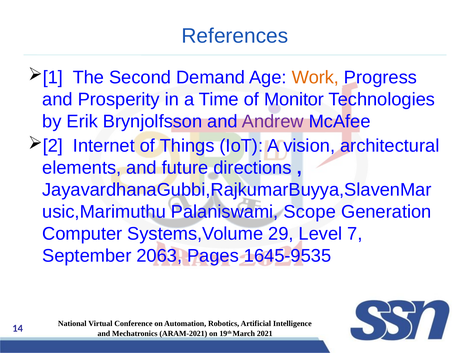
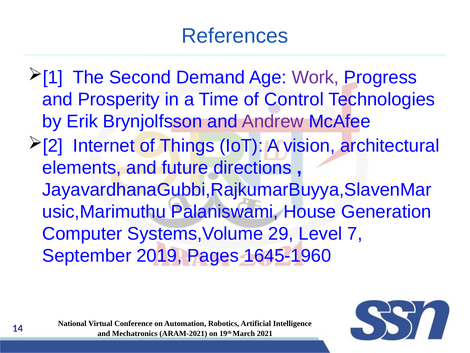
Work colour: orange -> purple (315, 77)
Monitor: Monitor -> Control (294, 99)
Scope: Scope -> House (310, 212)
2063: 2063 -> 2019 (159, 255)
1645-9535: 1645-9535 -> 1645-1960 (288, 255)
